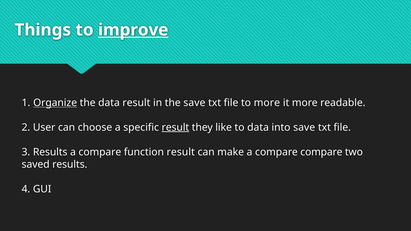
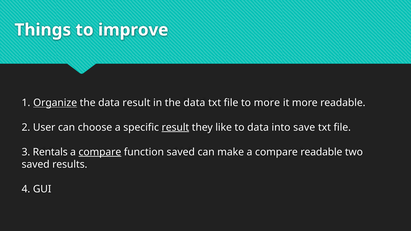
improve underline: present -> none (133, 30)
in the save: save -> data (194, 103)
3 Results: Results -> Rentals (50, 152)
compare underline: none -> present (100, 152)
function result: result -> saved (181, 152)
compare compare: compare -> readable (321, 152)
